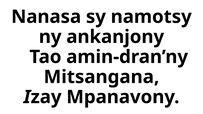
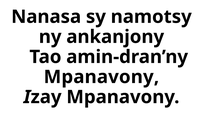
Mitsangana: Mitsangana -> Mpanavony (101, 77)
